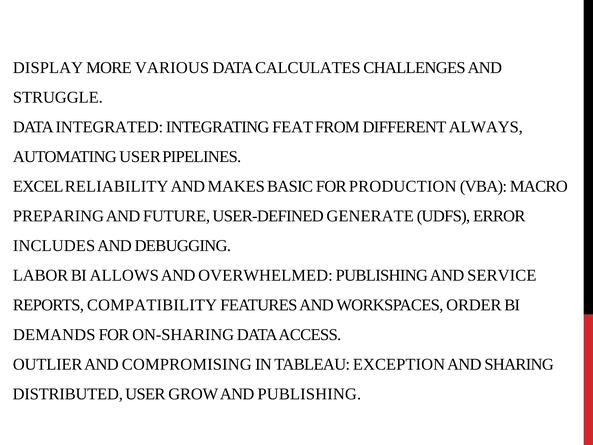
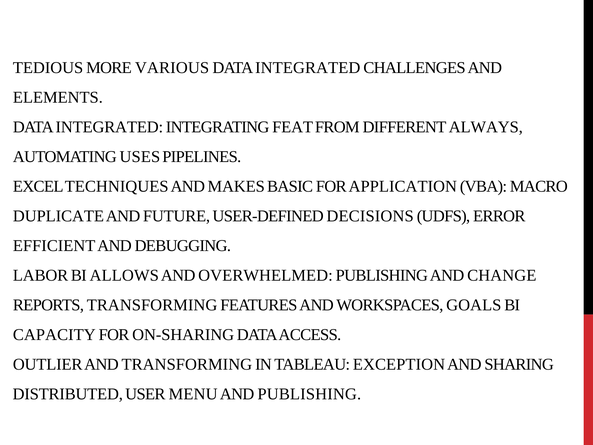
DISPLAY: DISPLAY -> TEDIOUS (48, 68)
CALCULATES: CALCULATES -> INTEGRATED (308, 68)
STRUGGLE: STRUGGLE -> ELEMENTS (58, 97)
AUTOMATING USER: USER -> USES (140, 157)
RELIABILITY: RELIABILITY -> TECHNIQUES (117, 186)
PRODUCTION: PRODUCTION -> APPLICATION (403, 186)
PREPARING: PREPARING -> DUPLICATE (58, 216)
GENERATE: GENERATE -> DECISIONS (370, 216)
INCLUDES: INCLUDES -> EFFICIENT (54, 246)
SERVICE: SERVICE -> CHANGE (502, 275)
REPORTS COMPATIBILITY: COMPATIBILITY -> TRANSFORMING (152, 305)
ORDER: ORDER -> GOALS (474, 305)
DEMANDS: DEMANDS -> CAPACITY (54, 335)
AND COMPROMISING: COMPROMISING -> TRANSFORMING (187, 364)
GROW: GROW -> MENU (193, 394)
